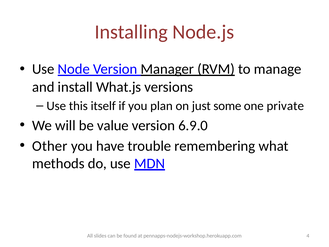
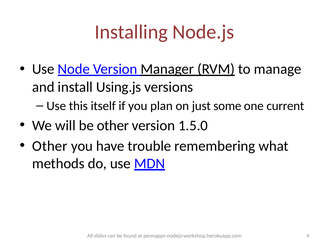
What.js: What.js -> Using.js (119, 87)
private: private -> current (285, 106)
be value: value -> other (113, 125)
6.9.0: 6.9.0 -> 1.5.0 (193, 125)
